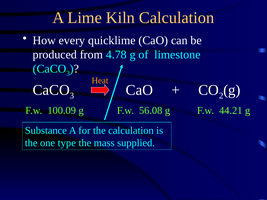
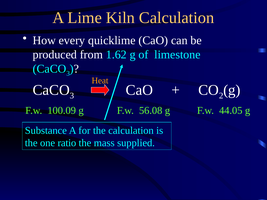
4.78: 4.78 -> 1.62 (116, 55)
44.21: 44.21 -> 44.05 (231, 111)
type: type -> ratio (67, 143)
